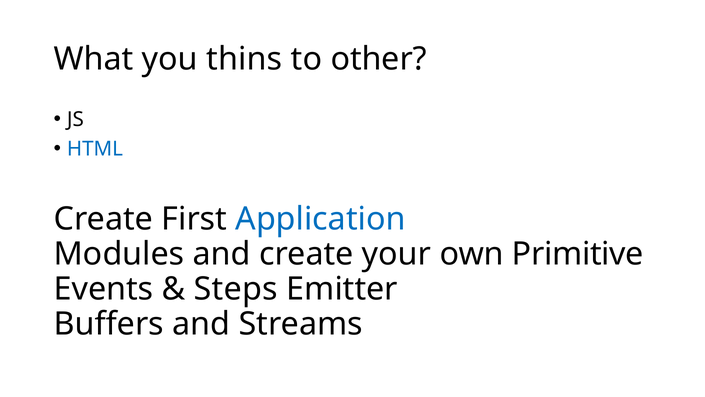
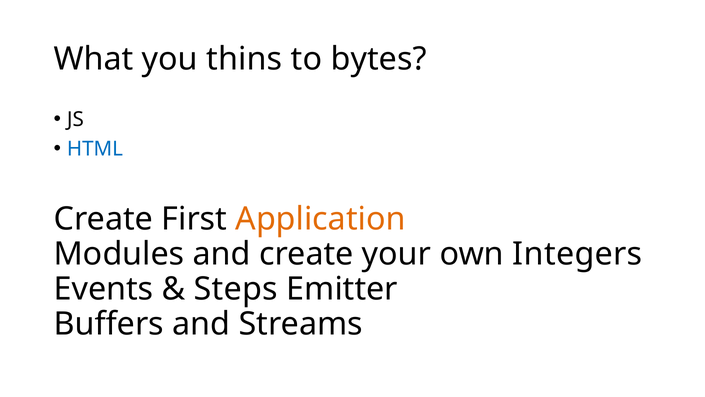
other: other -> bytes (379, 59)
Application colour: blue -> orange (320, 219)
Primitive: Primitive -> Integers (577, 254)
